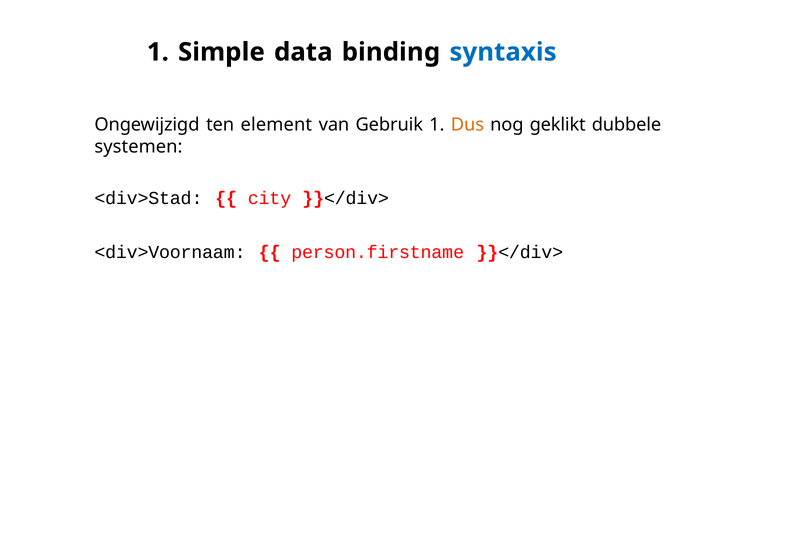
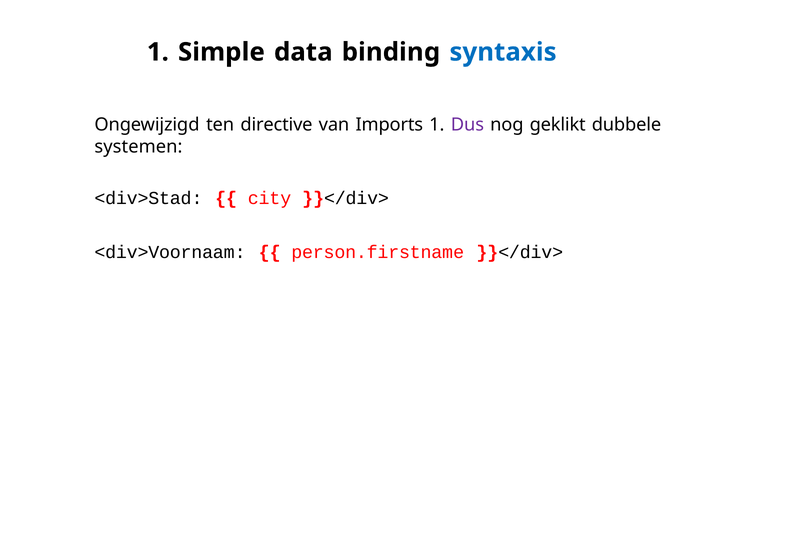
element: element -> directive (277, 125)
Gebruik: Gebruik -> Imports (389, 125)
Dus colour: orange -> purple (467, 125)
